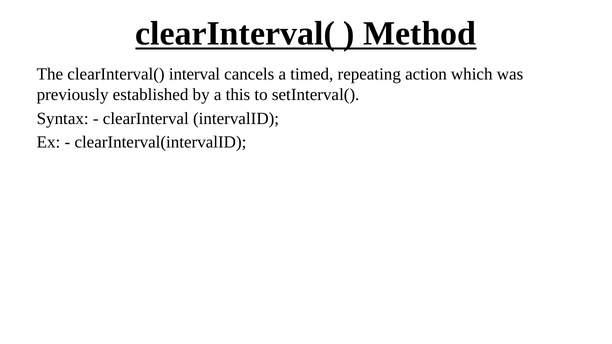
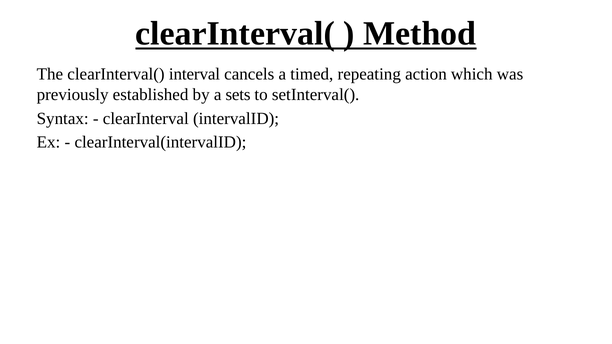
this: this -> sets (238, 95)
